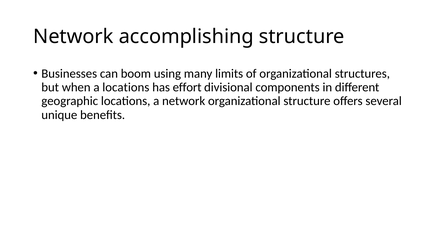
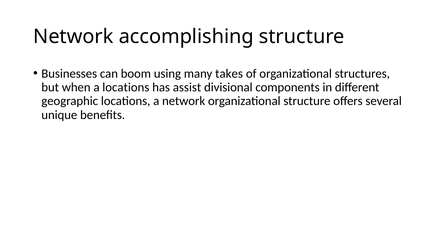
limits: limits -> takes (229, 74)
effort: effort -> assist (187, 87)
